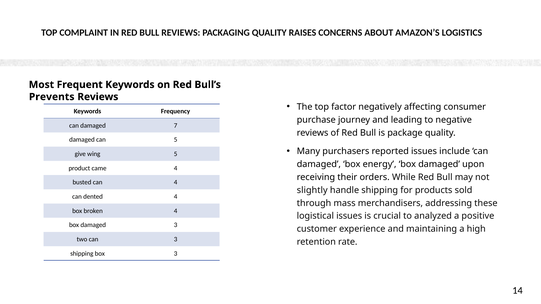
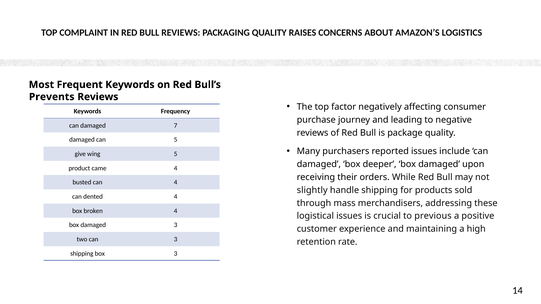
energy: energy -> deeper (380, 164)
analyzed: analyzed -> previous (433, 216)
